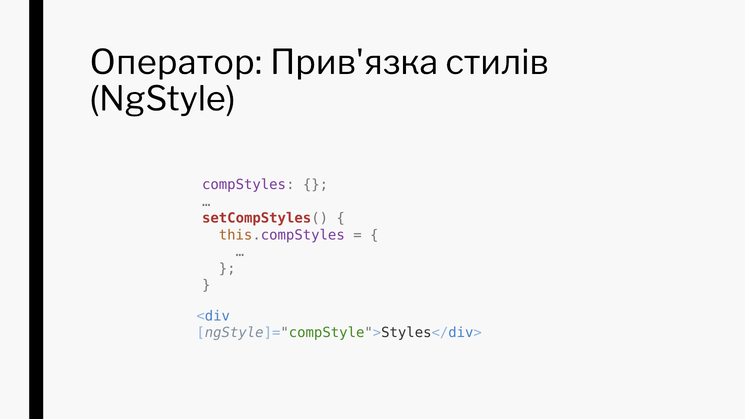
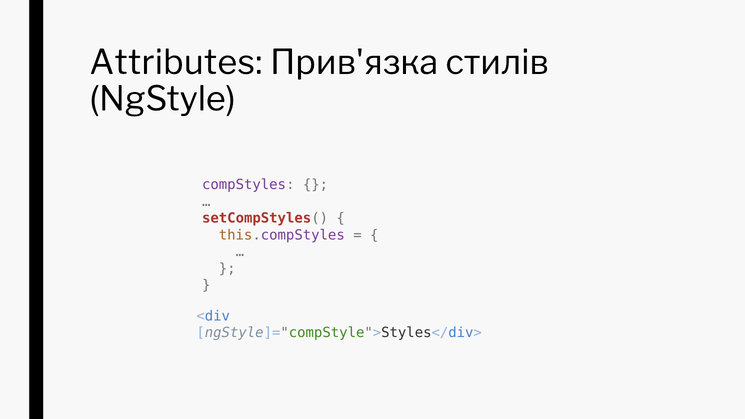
Оператор: Оператор -> Attributes (176, 63)
